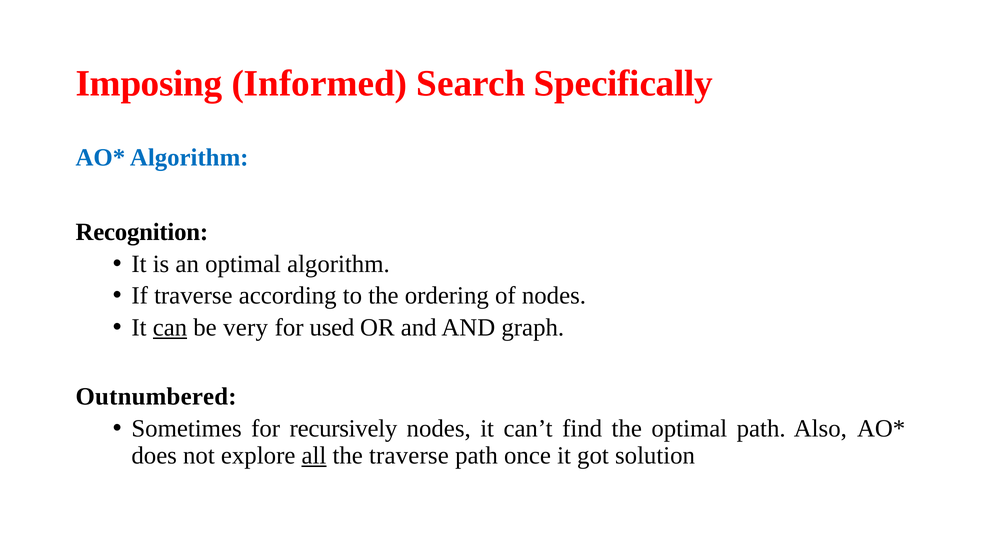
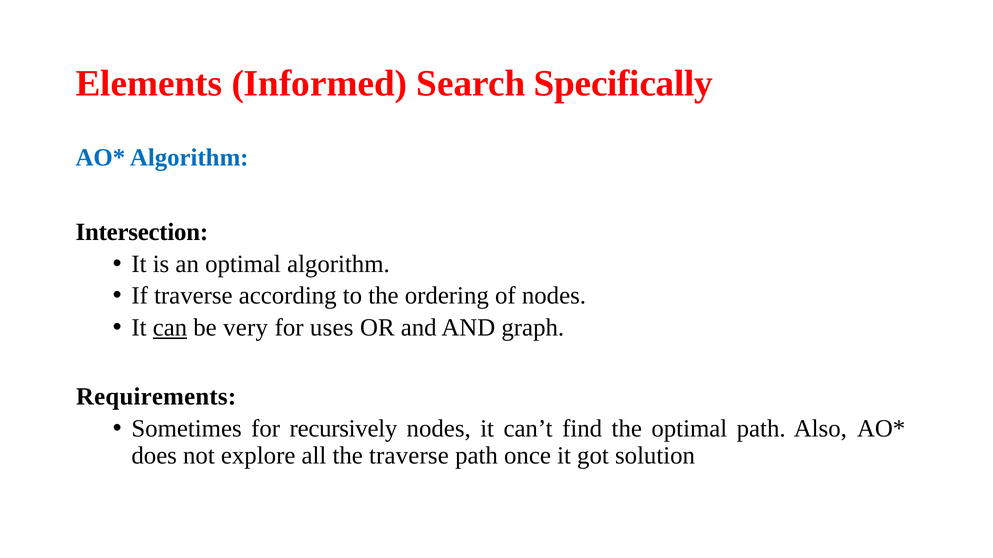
Imposing: Imposing -> Elements (149, 83)
Recognition: Recognition -> Intersection (142, 232)
used: used -> uses (332, 328)
Outnumbered: Outnumbered -> Requirements (156, 397)
all underline: present -> none (314, 456)
